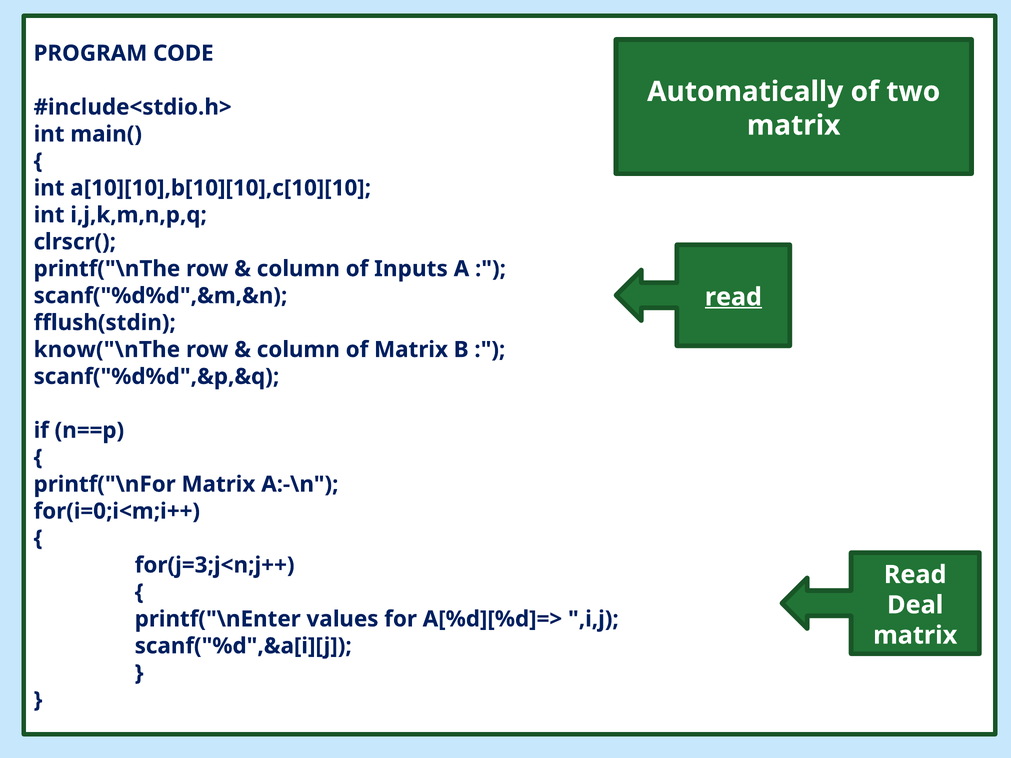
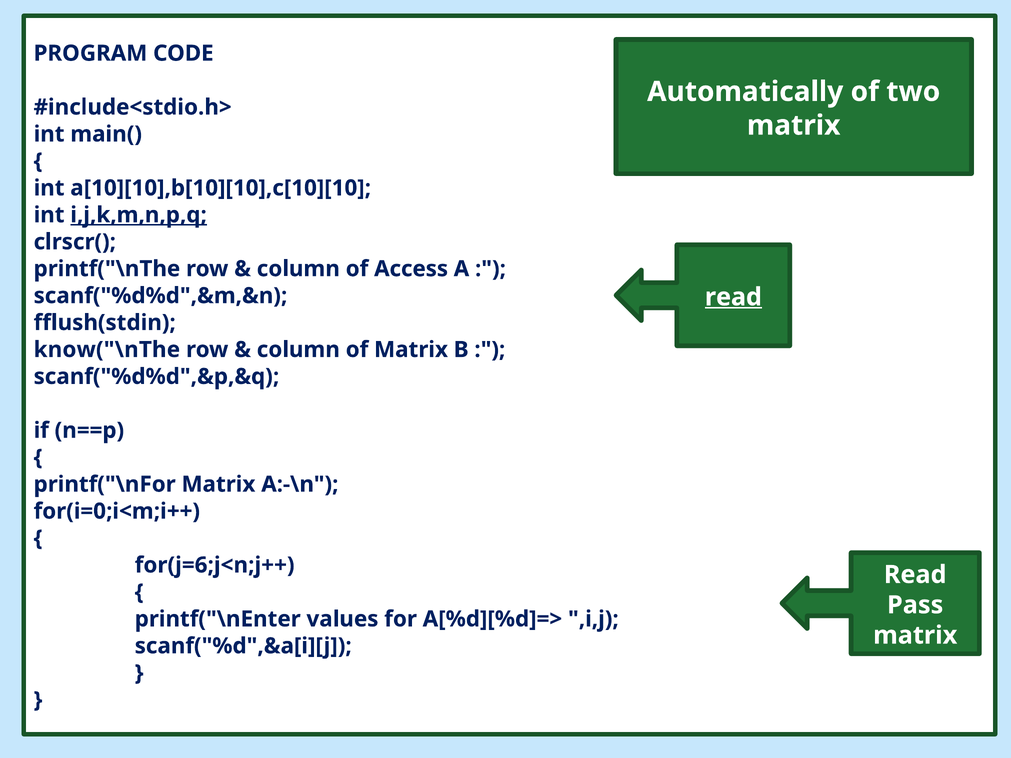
i,j,k,m,n,p,q underline: none -> present (139, 215)
Inputs: Inputs -> Access (411, 269)
for(j=3;j<n;j++: for(j=3;j<n;j++ -> for(j=6;j<n;j++ (215, 565)
Deal: Deal -> Pass (915, 605)
